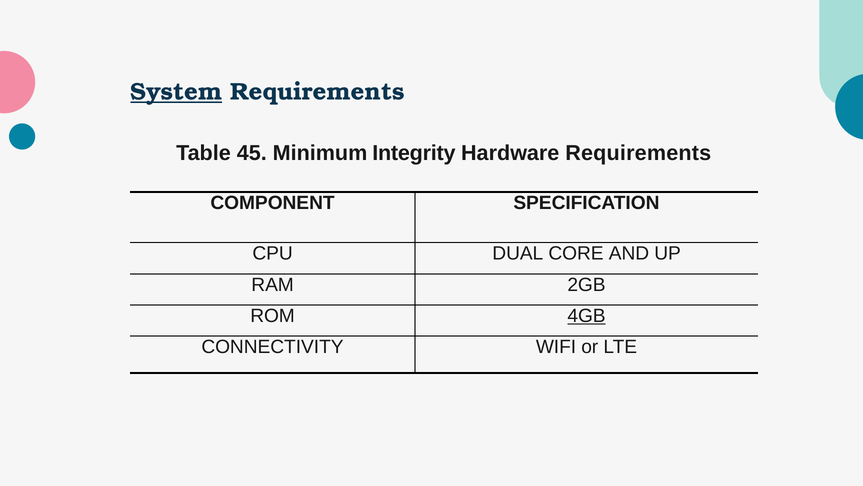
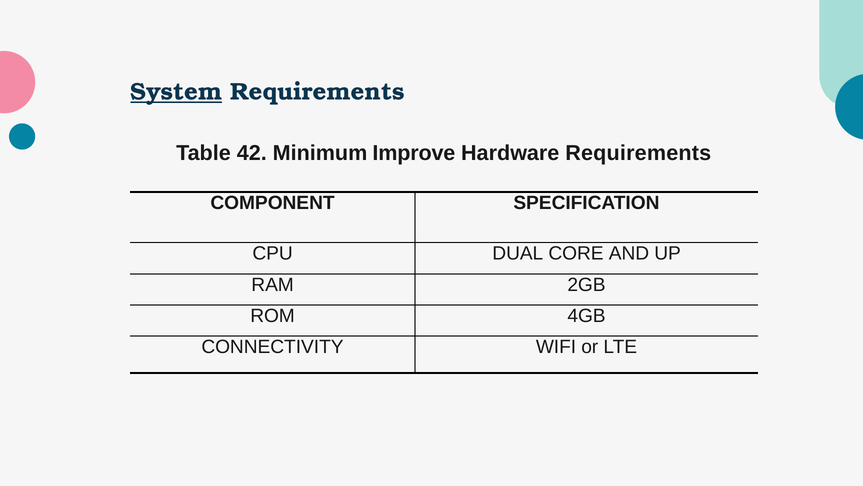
45: 45 -> 42 (252, 153)
Integrity: Integrity -> Improve (414, 153)
4GB underline: present -> none (587, 316)
